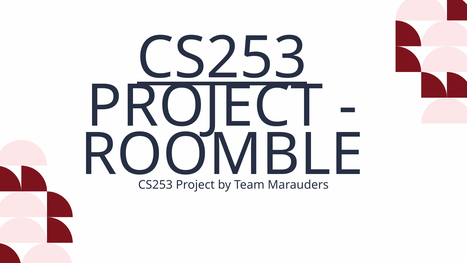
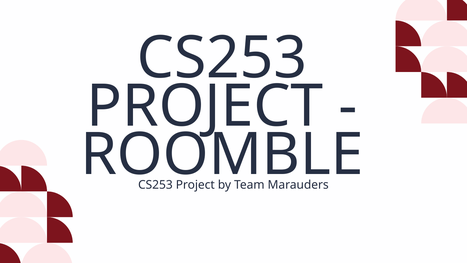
CS253 underline: present -> none (222, 58)
